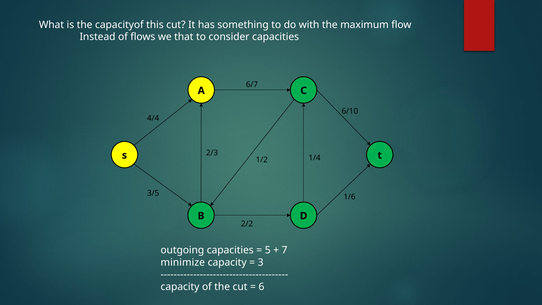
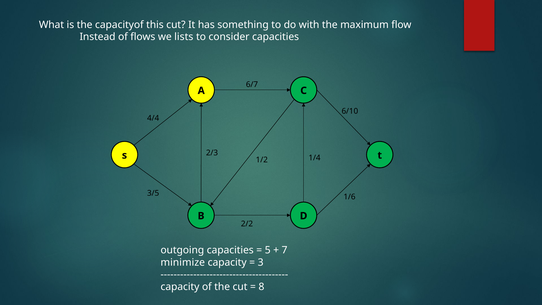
that: that -> lists (184, 37)
6: 6 -> 8 (261, 287)
